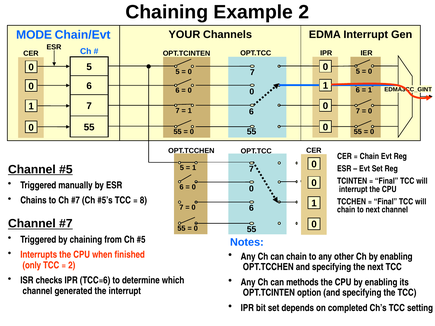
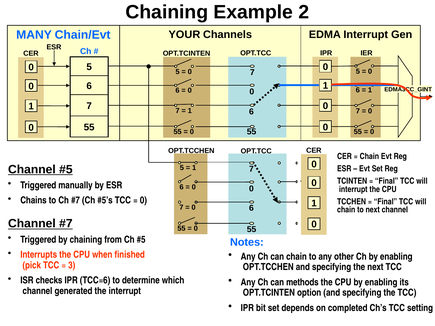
MODE: MODE -> MANY (34, 35)
8: 8 -> 0 (143, 201)
only: only -> pick (32, 265)
2: 2 -> 3 (72, 265)
